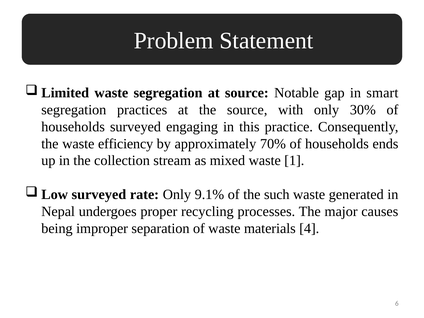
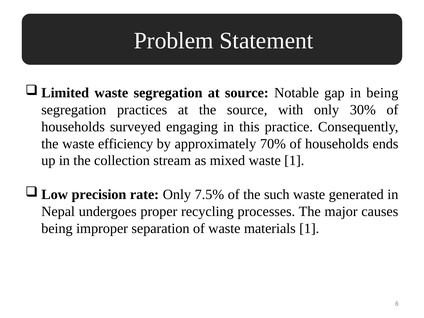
in smart: smart -> being (382, 93)
surveyed: surveyed -> precision (99, 195)
9.1%: 9.1% -> 7.5% (209, 195)
materials 4: 4 -> 1 (309, 228)
